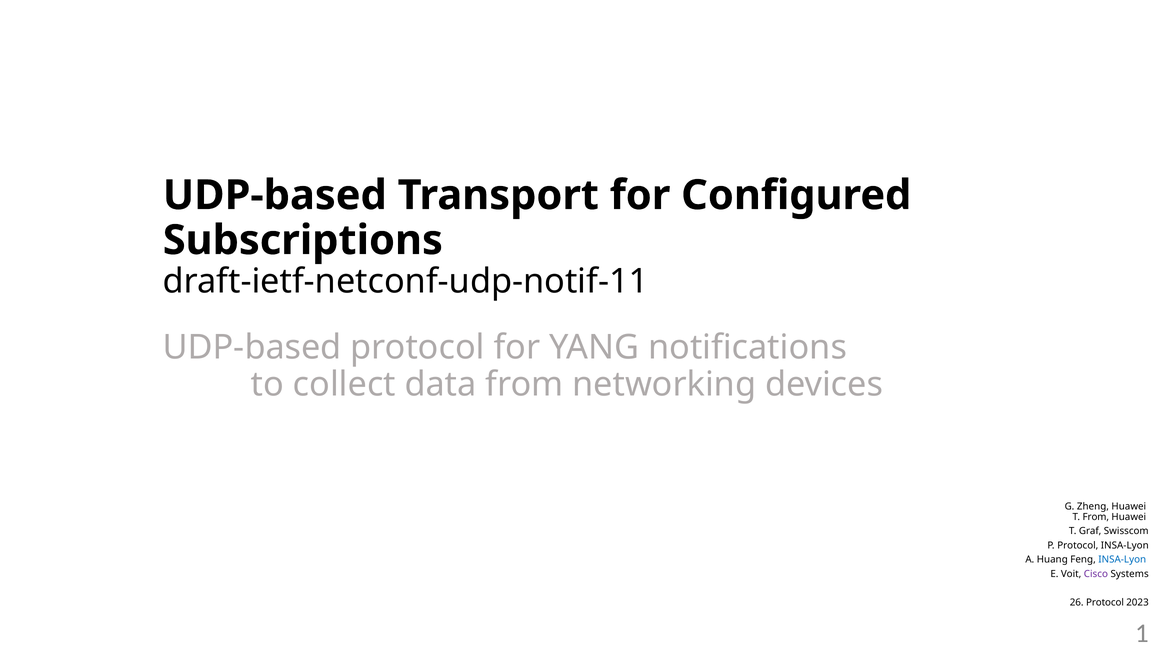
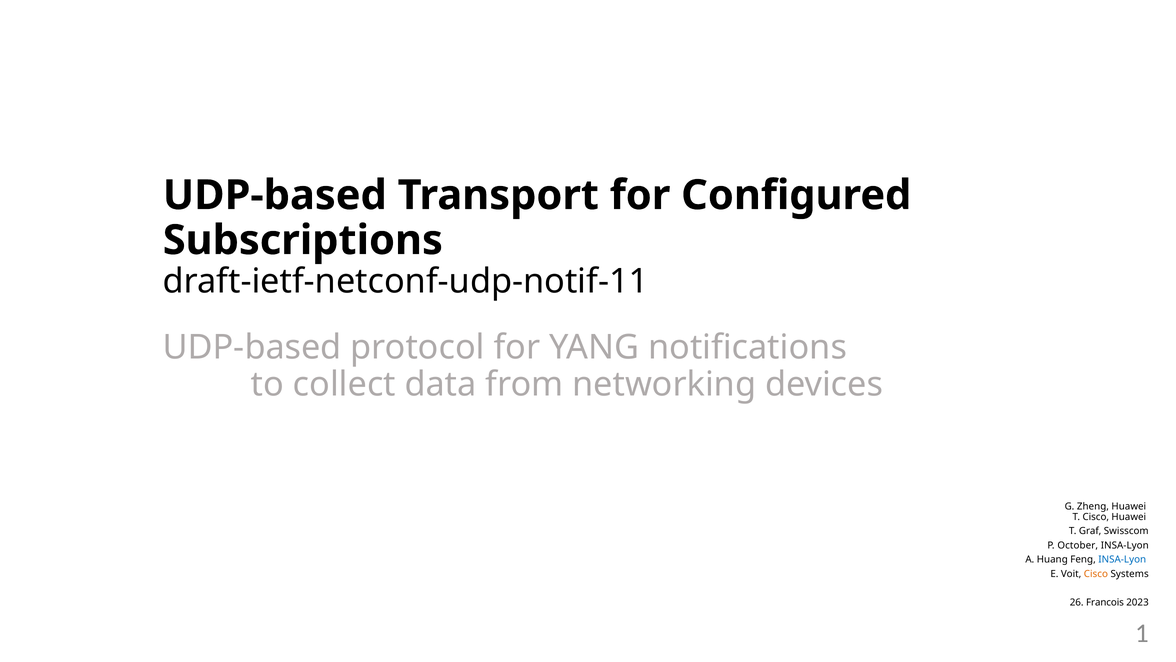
T From: From -> Cisco (1096, 516)
P Protocol: Protocol -> October (1078, 545)
Cisco colour: purple -> orange (1096, 573)
26 Protocol: Protocol -> Francois (1105, 602)
